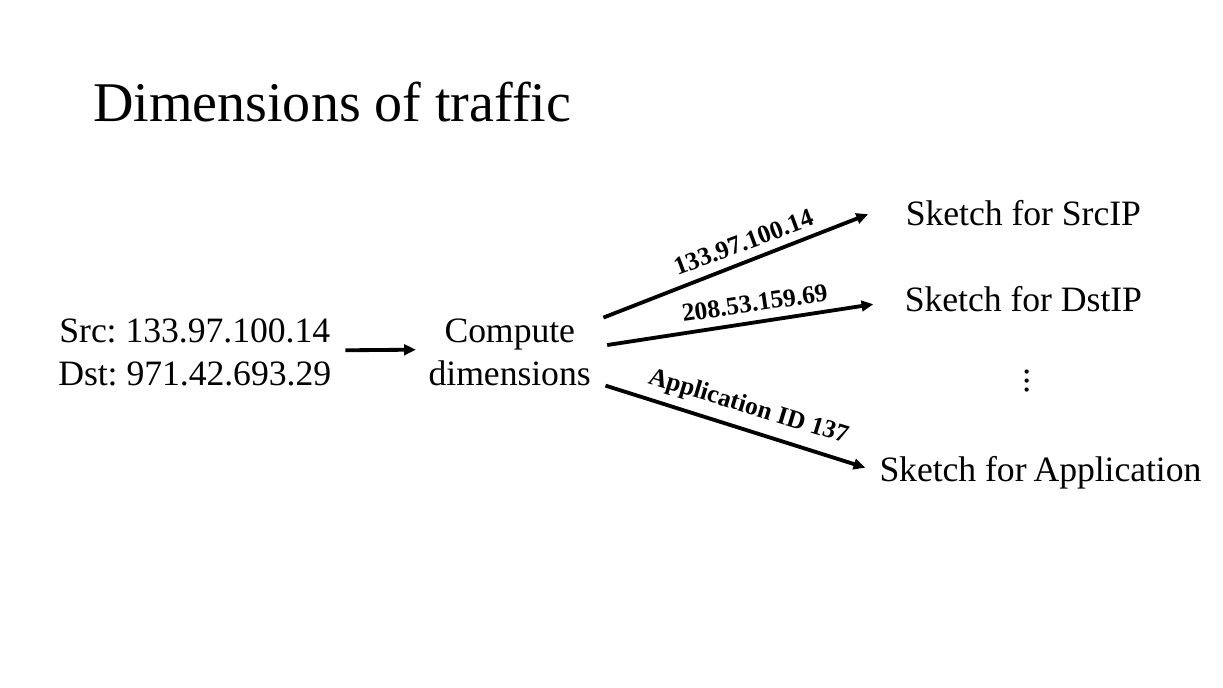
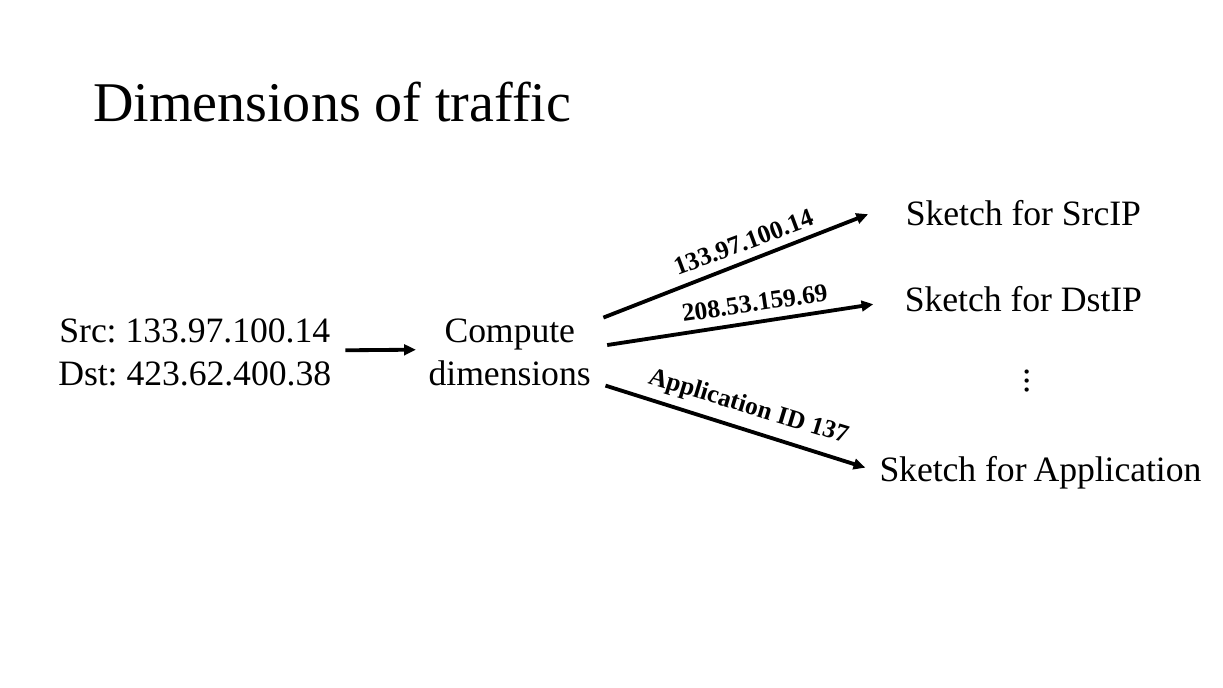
971.42.693.29: 971.42.693.29 -> 423.62.400.38 (229, 374)
